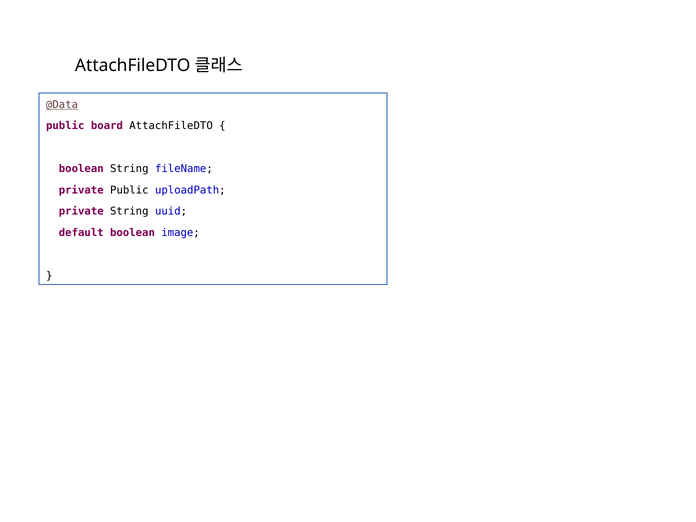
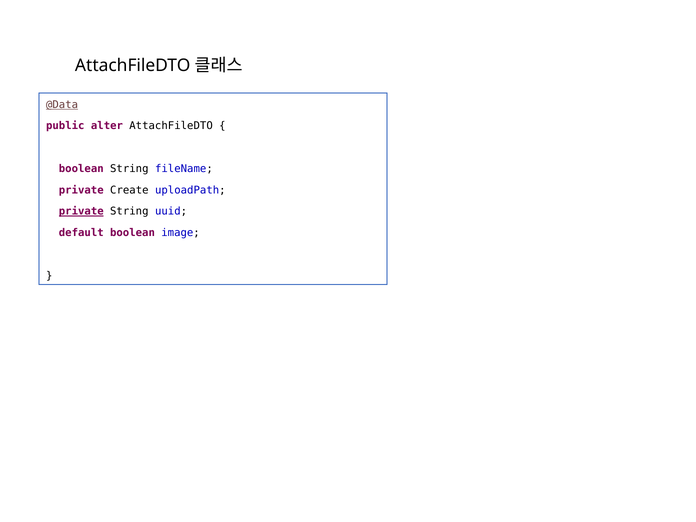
board: board -> alter (107, 126)
private Public: Public -> Create (129, 190)
private underline: none -> present (81, 211)
